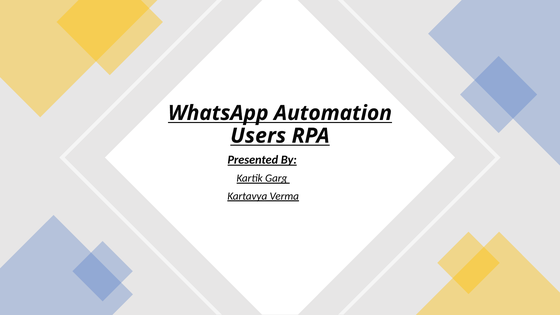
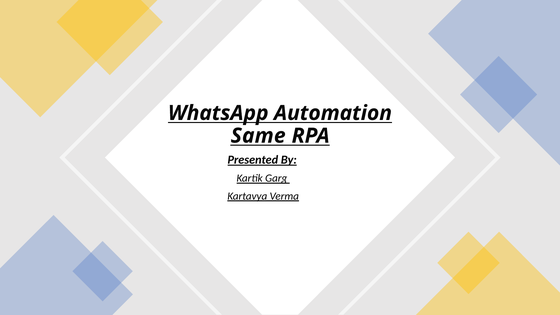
Users: Users -> Same (258, 136)
